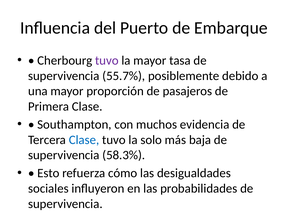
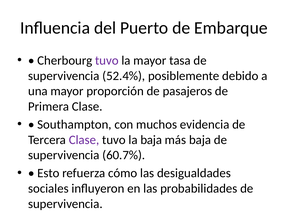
55.7%: 55.7% -> 52.4% (124, 76)
Clase colour: blue -> purple (84, 140)
la solo: solo -> baja (151, 140)
58.3%: 58.3% -> 60.7% (124, 155)
